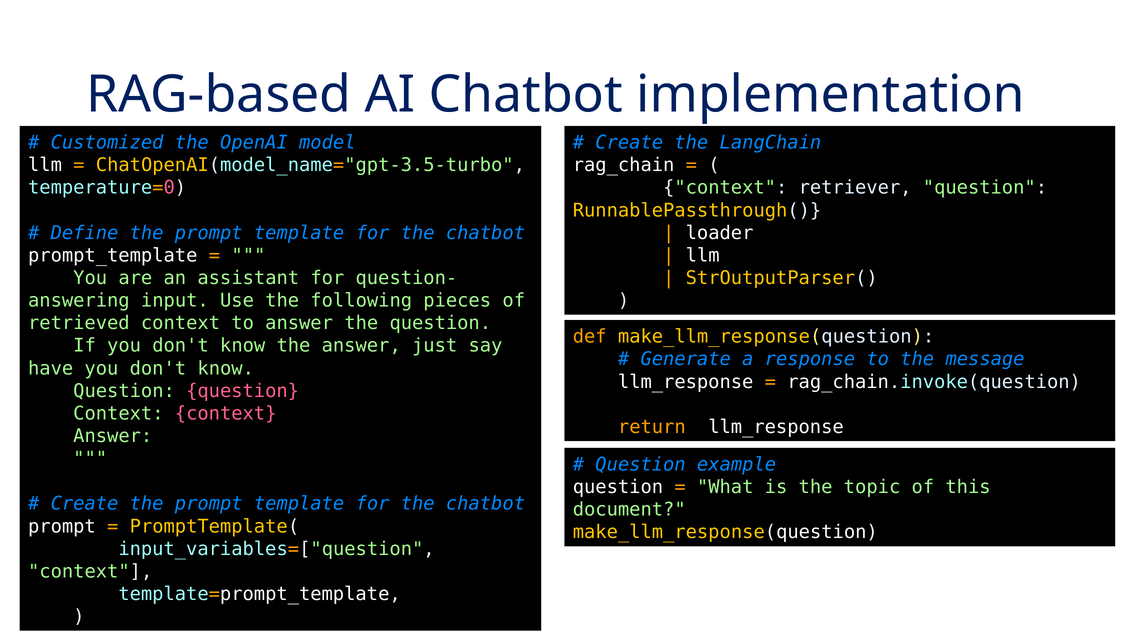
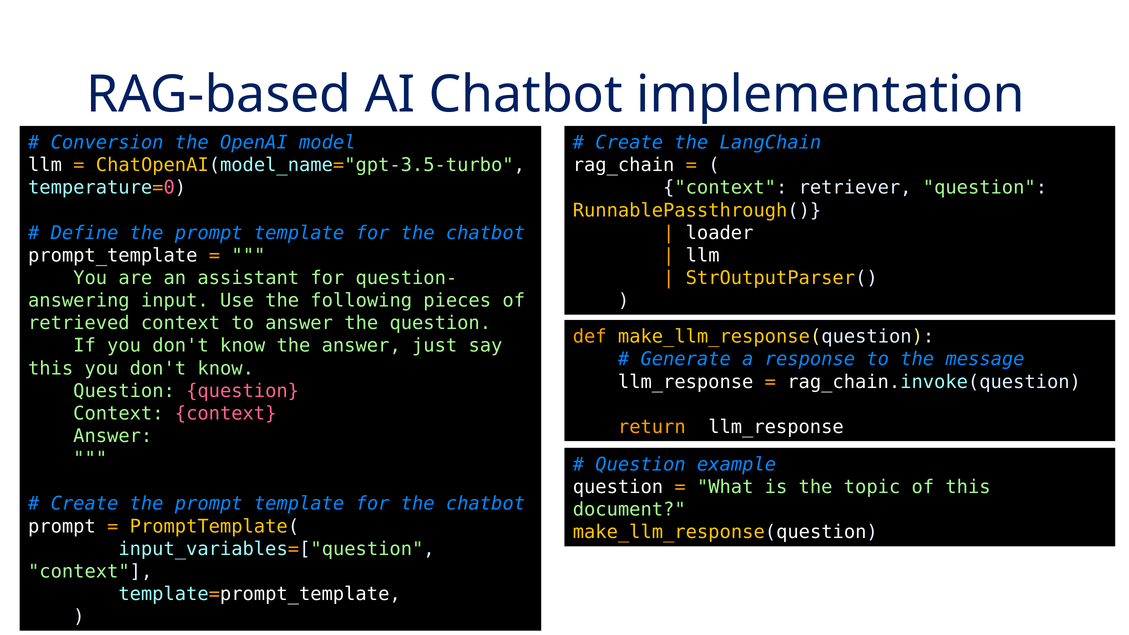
Customized: Customized -> Conversion (107, 143)
have: have -> this (51, 368)
